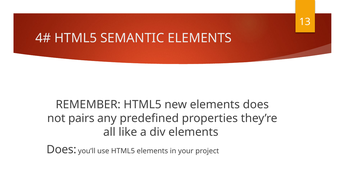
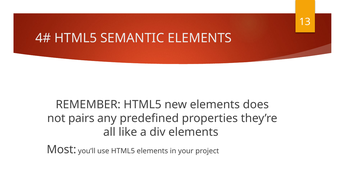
Does: Does -> Most (61, 150)
